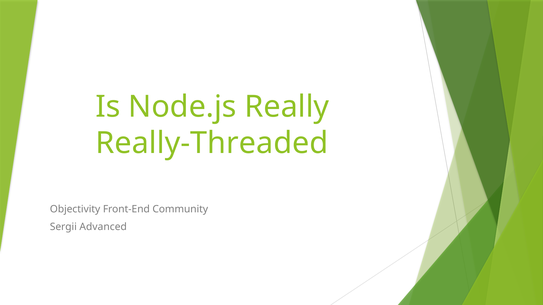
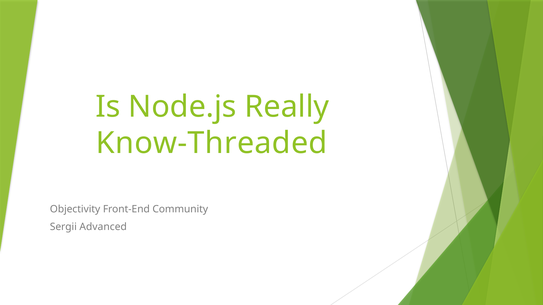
Really-Threaded: Really-Threaded -> Know-Threaded (212, 143)
